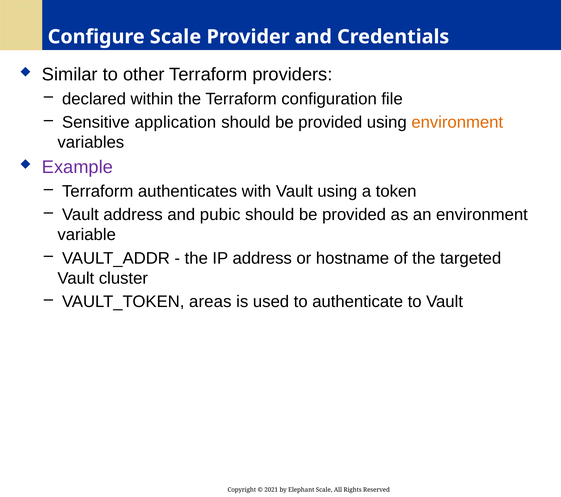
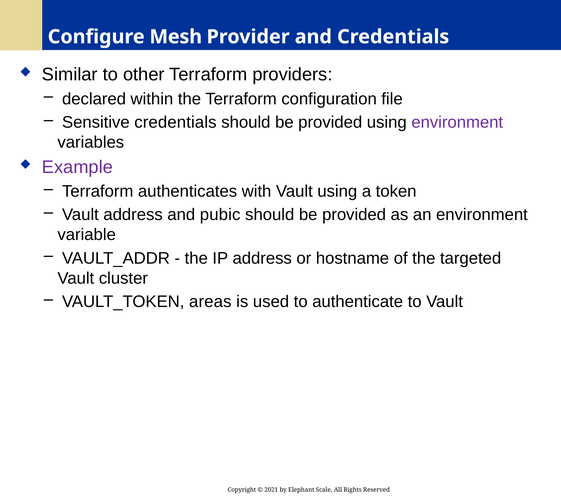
Configure Scale: Scale -> Mesh (176, 37)
Sensitive application: application -> credentials (175, 122)
environment colour: orange -> purple (457, 122)
